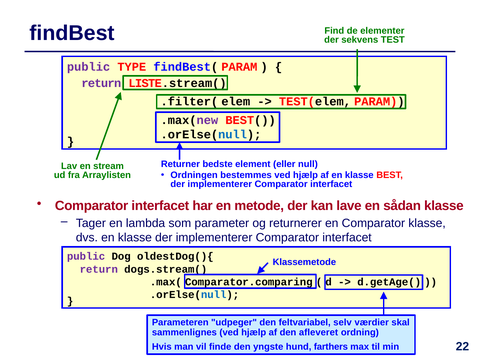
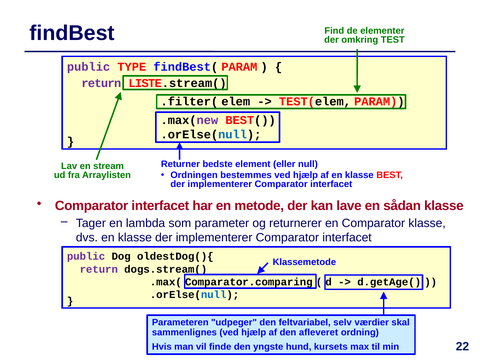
sekvens: sekvens -> omkring (360, 40)
farthers: farthers -> kursets (331, 347)
